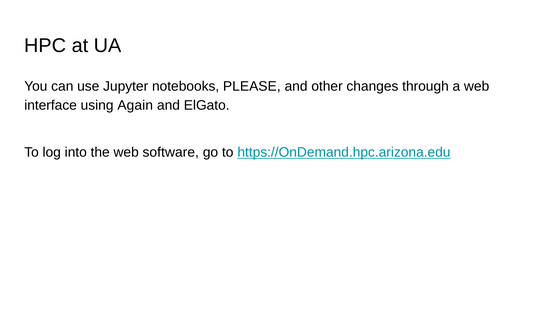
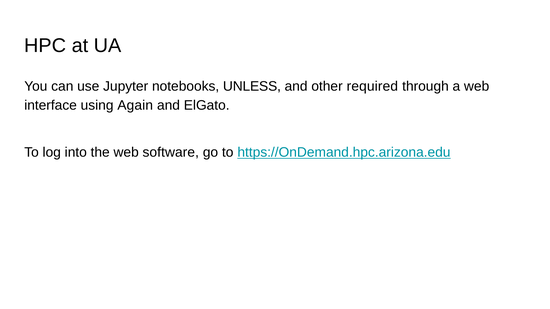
PLEASE: PLEASE -> UNLESS (252, 86)
changes: changes -> required (372, 86)
